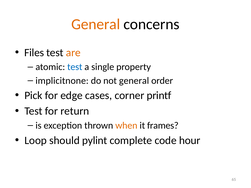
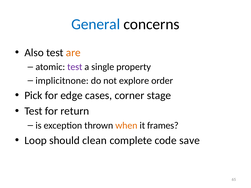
General colour: orange -> blue (96, 24)
Files: Files -> Also (34, 53)
test colour: blue -> purple (75, 67)
not general: general -> explore (134, 81)
printf: printf -> stage (159, 96)
pylint: pylint -> clean (95, 141)
hour: hour -> save (190, 141)
